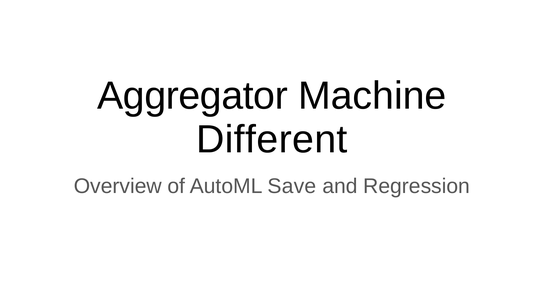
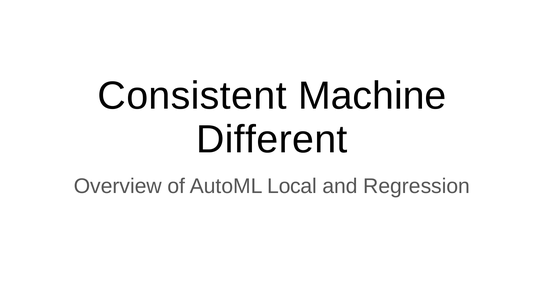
Aggregator: Aggregator -> Consistent (192, 96)
Save: Save -> Local (292, 186)
